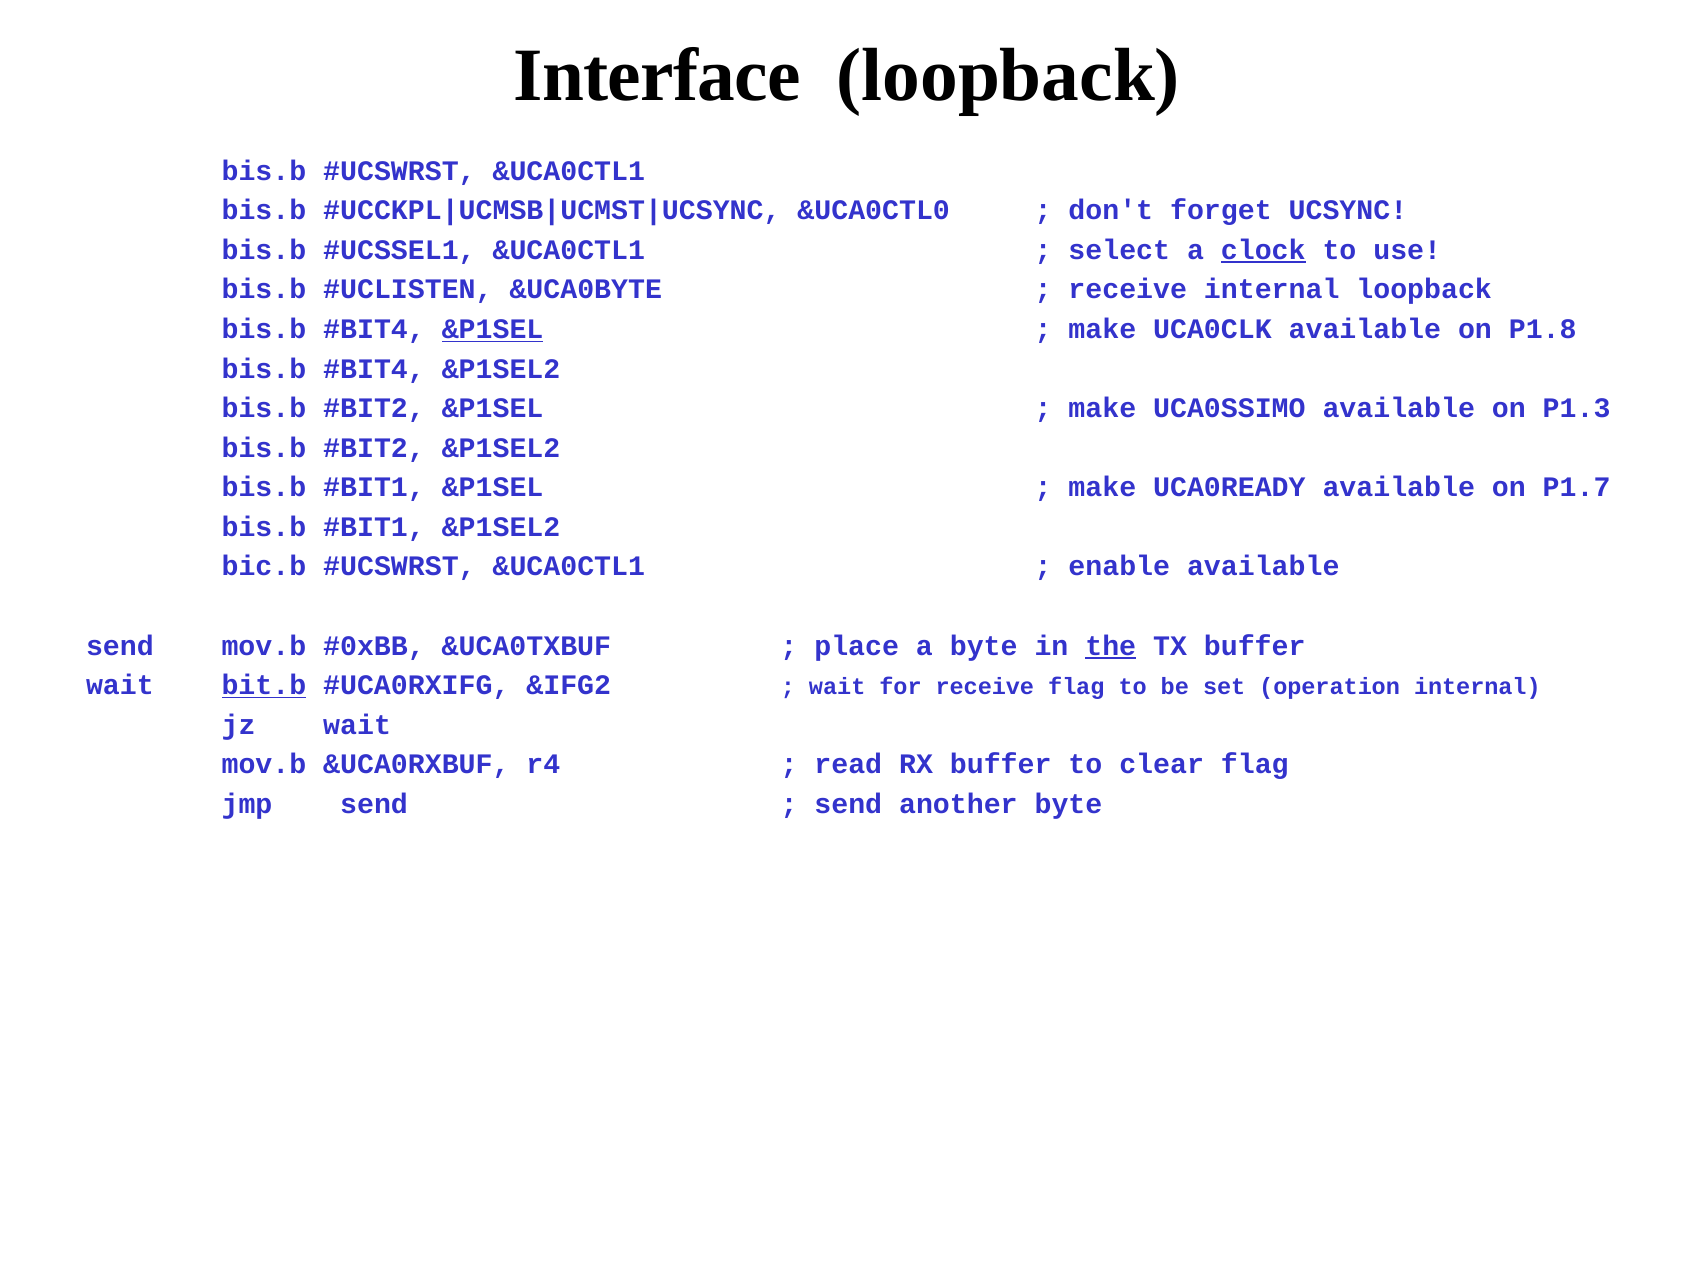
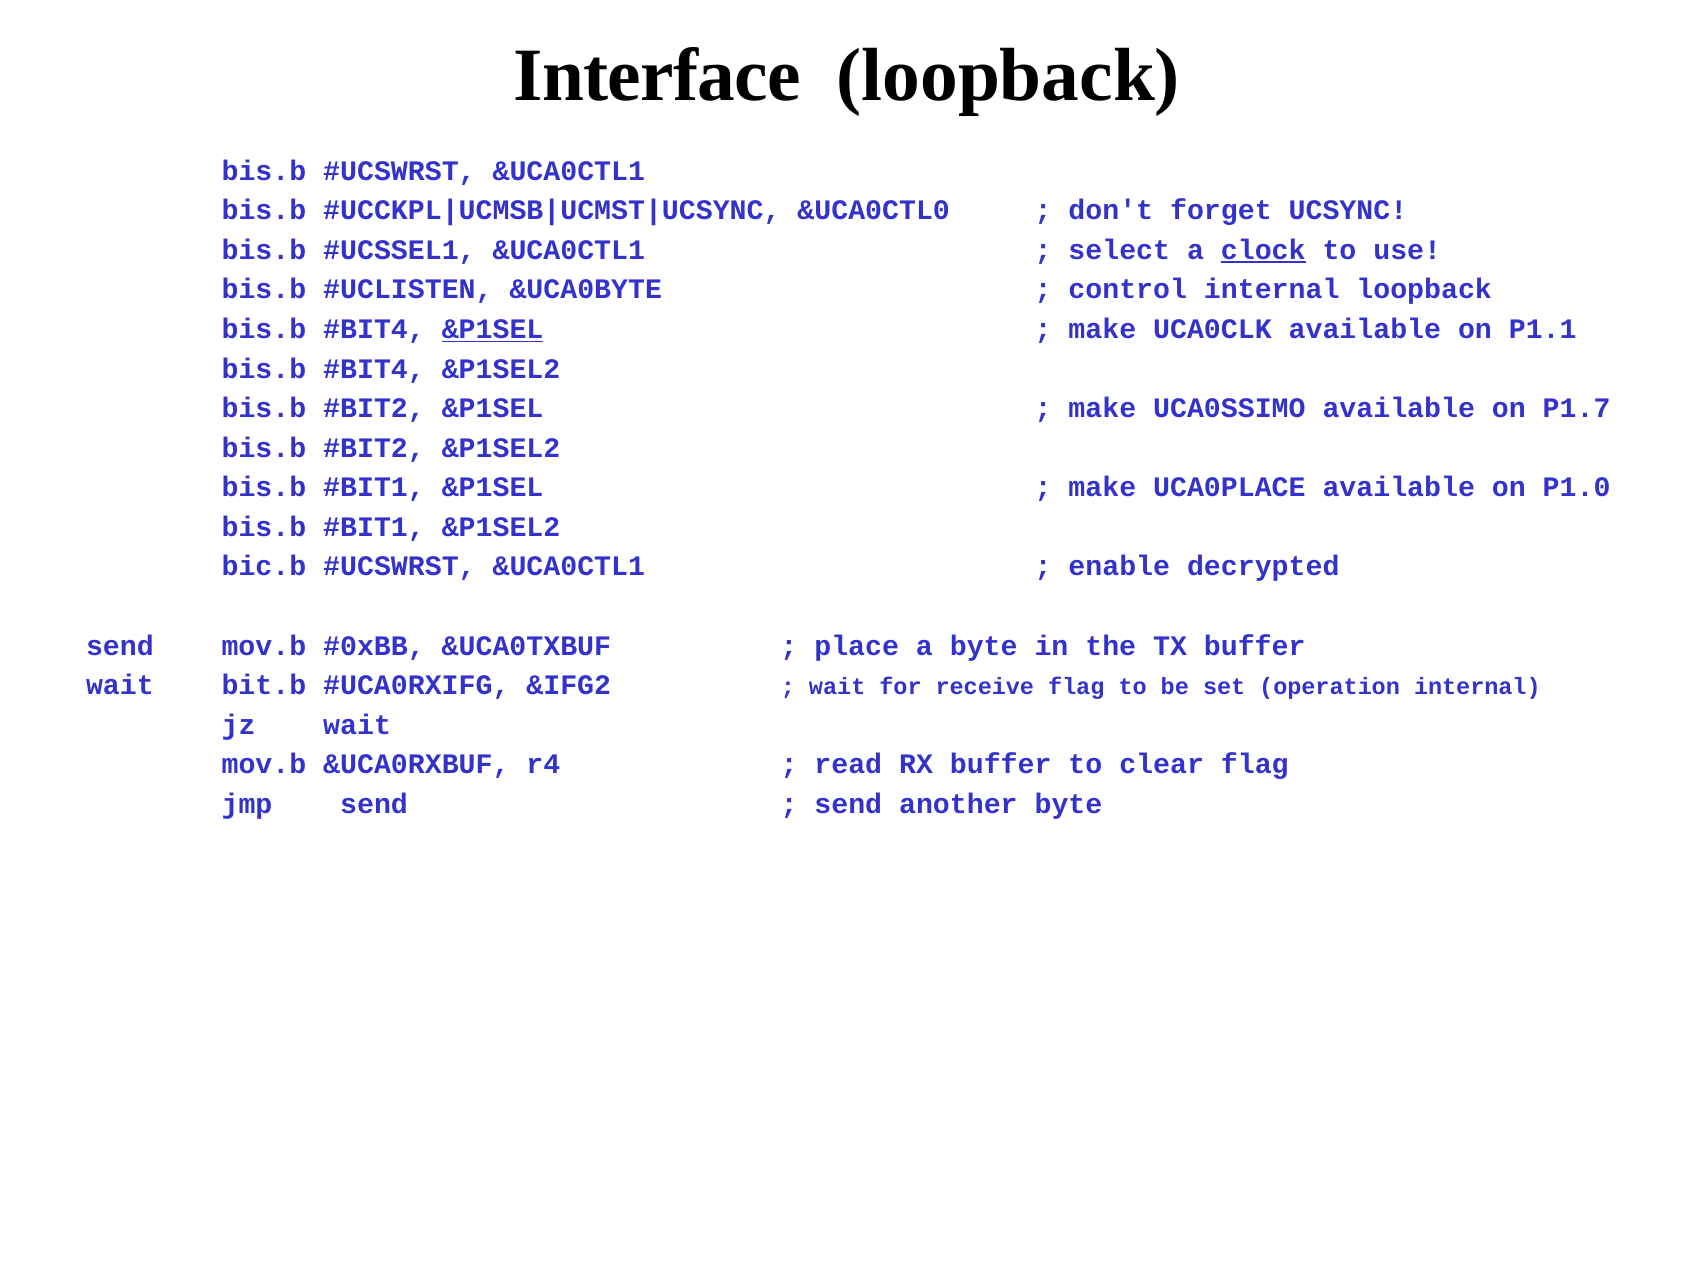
receive: receive -> control (1128, 290)
P1.8: P1.8 -> P1.1 (1543, 329)
P1.3: P1.3 -> P1.7 (1577, 408)
UCA0READY: UCA0READY -> UCA0PLACE (1229, 488)
P1.7: P1.7 -> P1.0 (1577, 488)
enable available: available -> decrypted (1263, 567)
the underline: present -> none (1111, 646)
bit.b underline: present -> none (264, 685)
